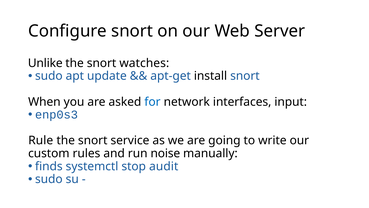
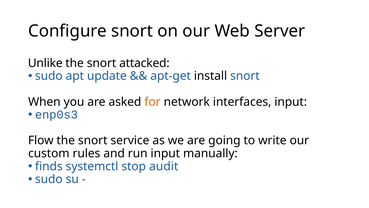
watches: watches -> attacked (144, 63)
for colour: blue -> orange (152, 102)
Rule: Rule -> Flow (41, 140)
run noise: noise -> input (165, 153)
